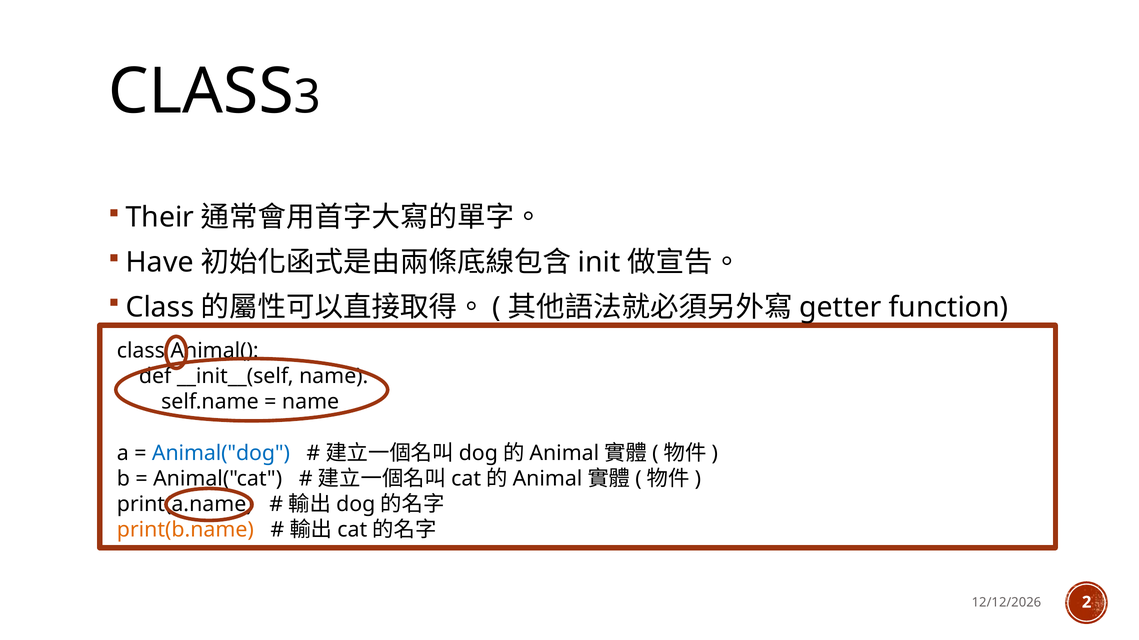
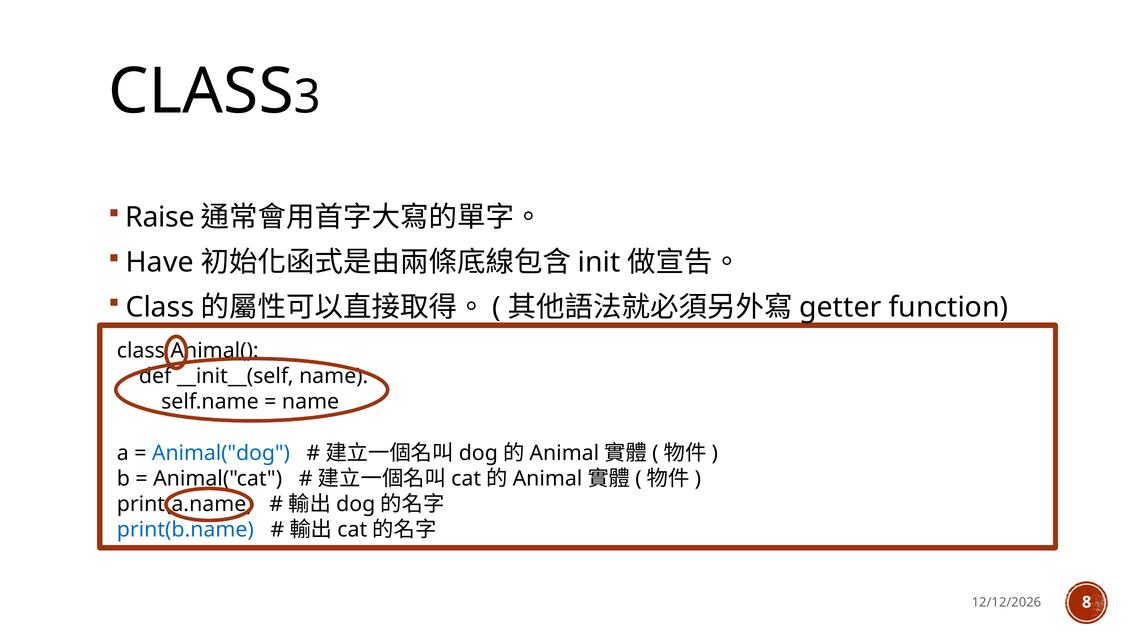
Their: Their -> Raise (160, 218)
print(b.name colour: orange -> blue (185, 531)
2: 2 -> 8 (1087, 603)
